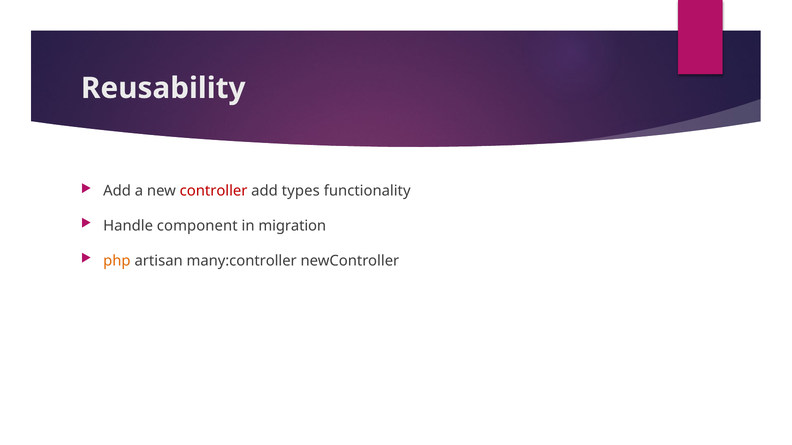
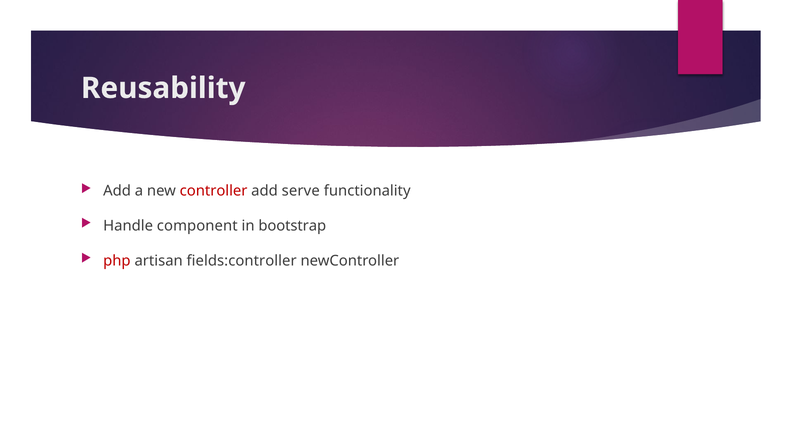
types: types -> serve (301, 191)
migration: migration -> bootstrap (292, 226)
php colour: orange -> red (117, 261)
many:controller: many:controller -> fields:controller (242, 261)
